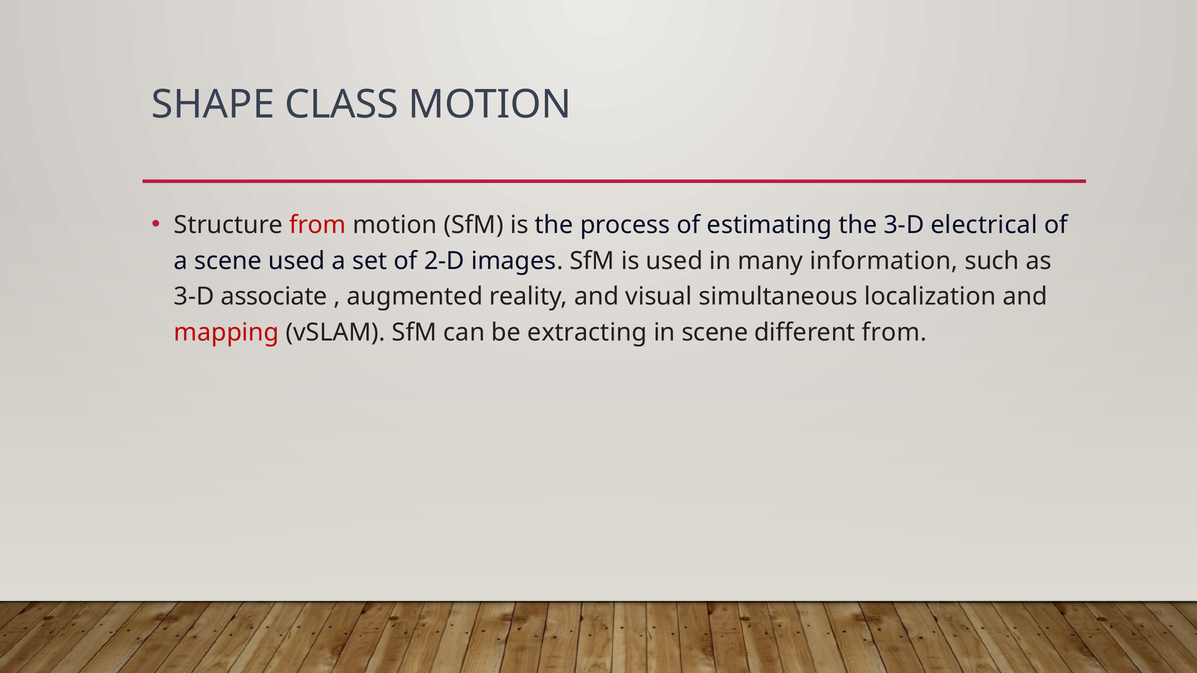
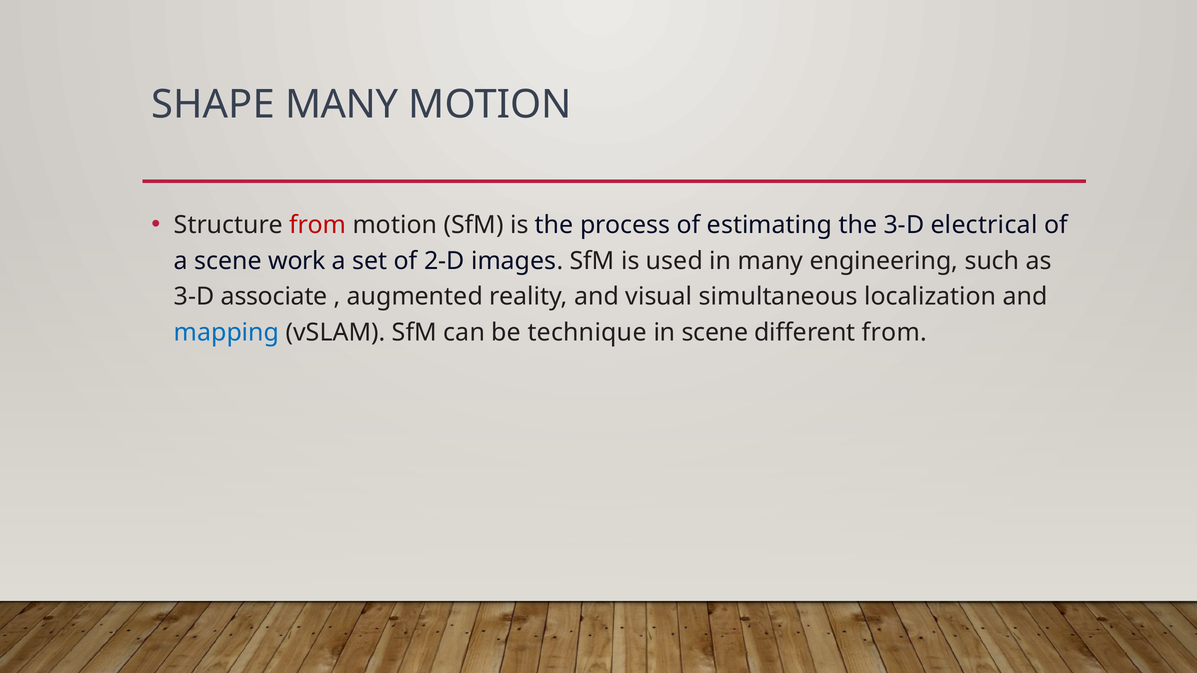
SHAPE CLASS: CLASS -> MANY (342, 105)
scene used: used -> work (297, 261)
information: information -> engineering (884, 261)
mapping colour: red -> blue (227, 333)
extracting: extracting -> technique (587, 333)
